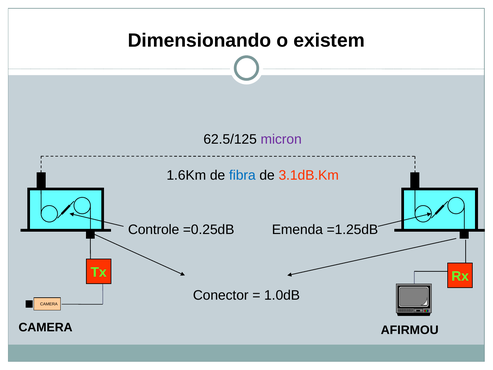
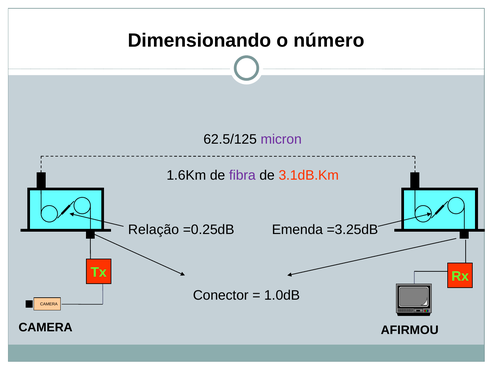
existem: existem -> número (329, 41)
fibra colour: blue -> purple (242, 175)
Controle: Controle -> Relação (154, 229)
=1.25dB: =1.25dB -> =3.25dB (352, 229)
